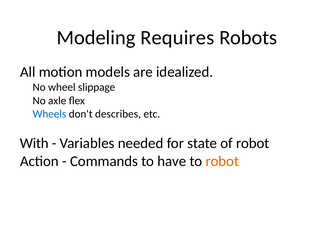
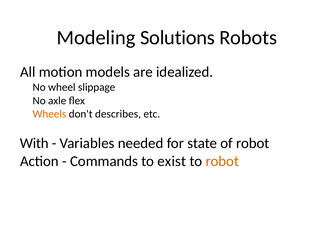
Requires: Requires -> Solutions (177, 38)
Wheels colour: blue -> orange (49, 114)
have: have -> exist (172, 161)
